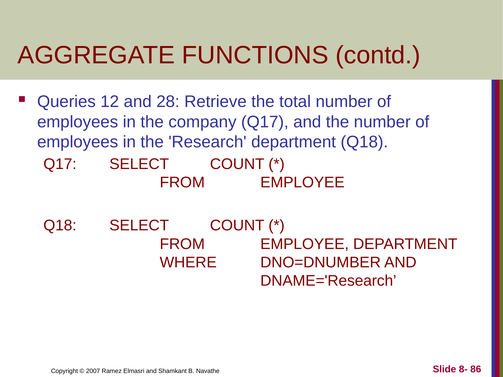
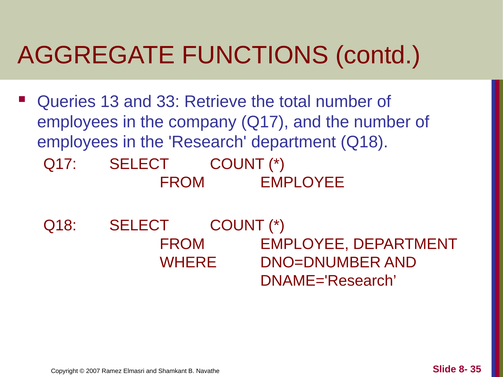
12: 12 -> 13 (110, 102)
28: 28 -> 33 (168, 102)
86: 86 -> 35 (476, 370)
